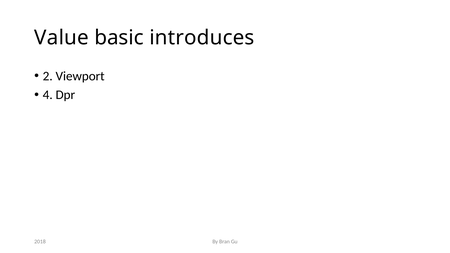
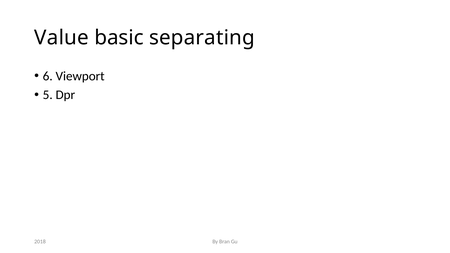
introduces: introduces -> separating (202, 38)
2: 2 -> 6 (48, 76)
4: 4 -> 5 (48, 95)
